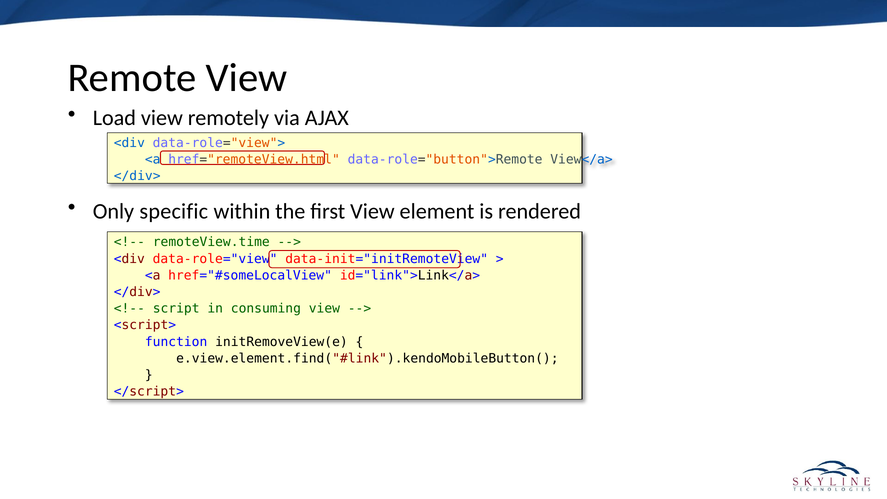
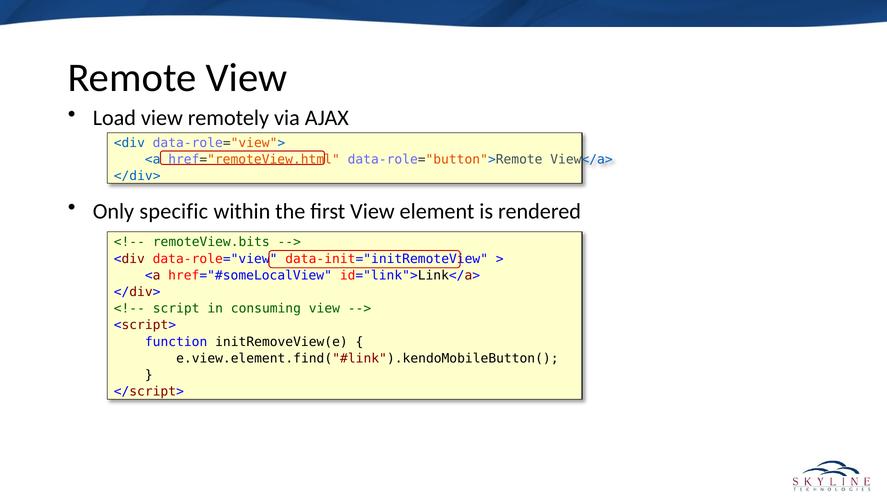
remoteView.time: remoteView.time -> remoteView.bits (211, 242)
